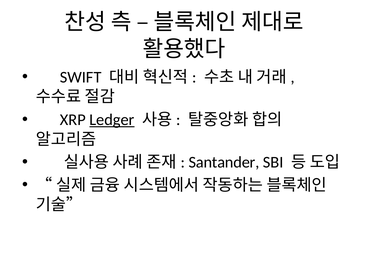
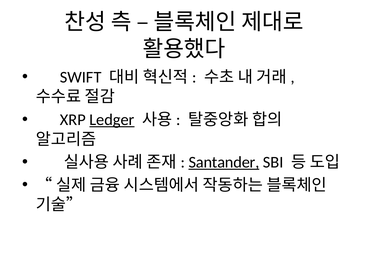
Santander underline: none -> present (224, 162)
